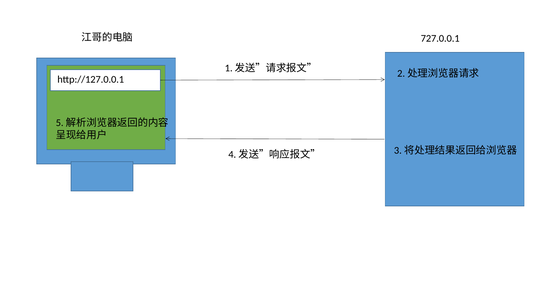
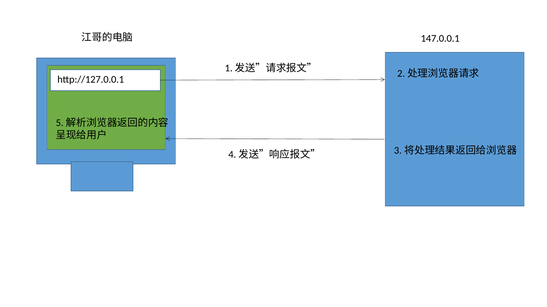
727.0.0.1: 727.0.0.1 -> 147.0.0.1 (440, 39)
